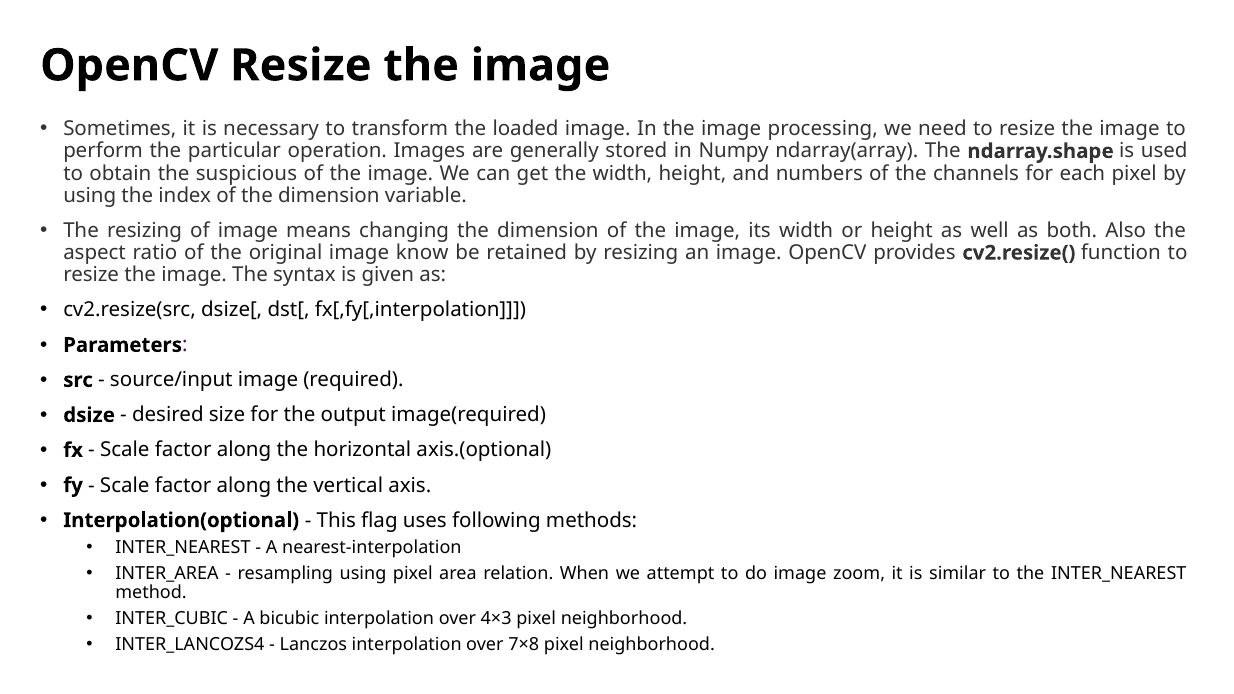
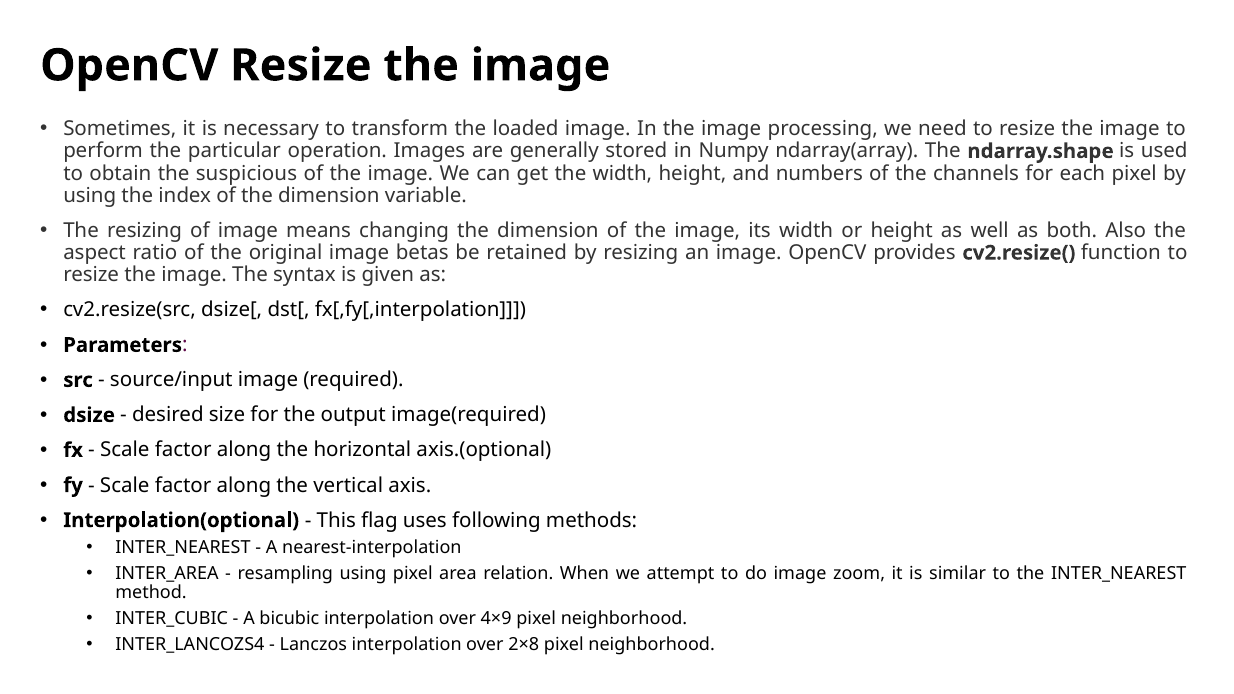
know: know -> betas (422, 253)
4×3: 4×3 -> 4×9 (496, 619)
7×8: 7×8 -> 2×8 (524, 645)
